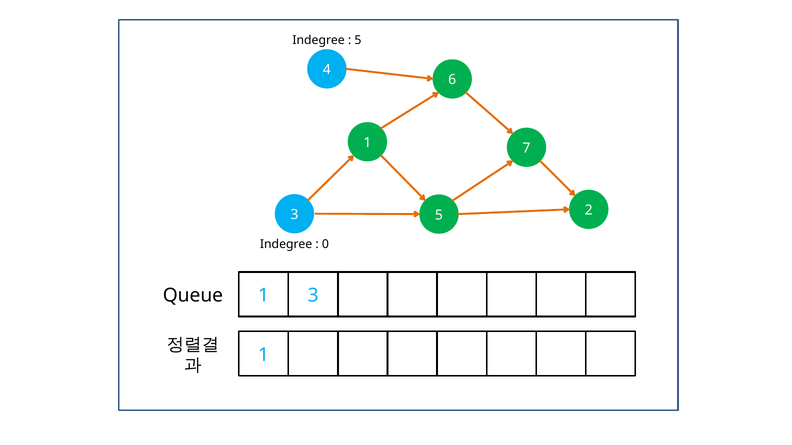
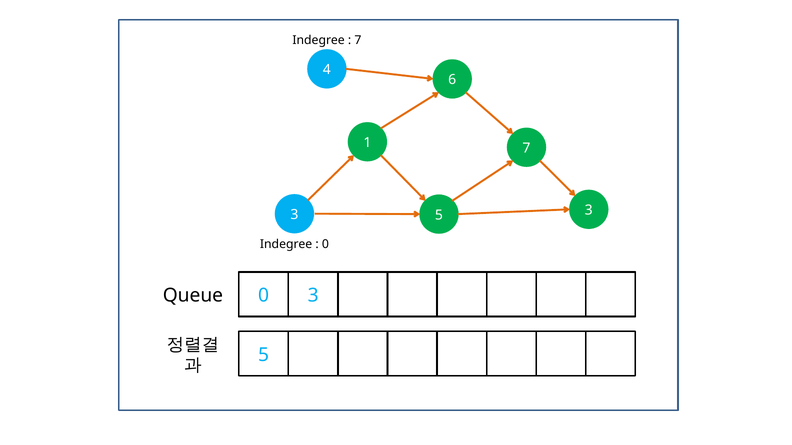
5: 5 -> 7 (358, 40)
5 2: 2 -> 3 (589, 210)
Queue 1: 1 -> 0 (264, 296)
1: 1 -> 5 (264, 355)
